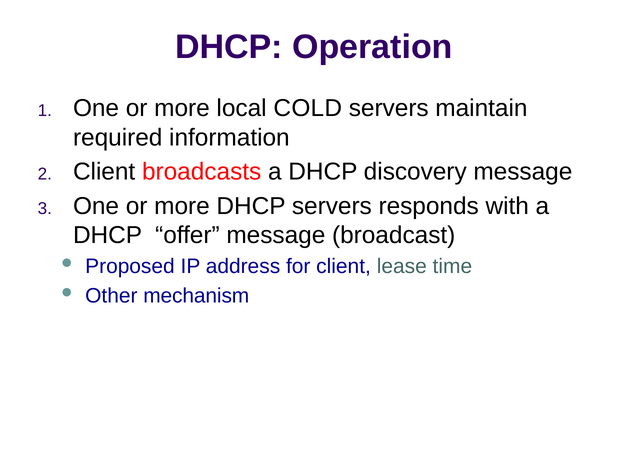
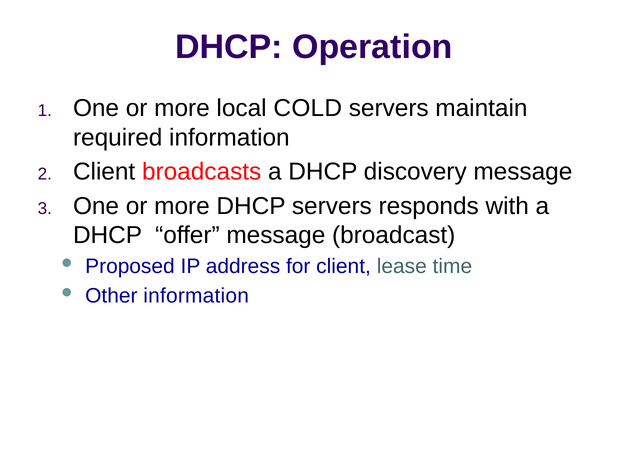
Other mechanism: mechanism -> information (196, 296)
